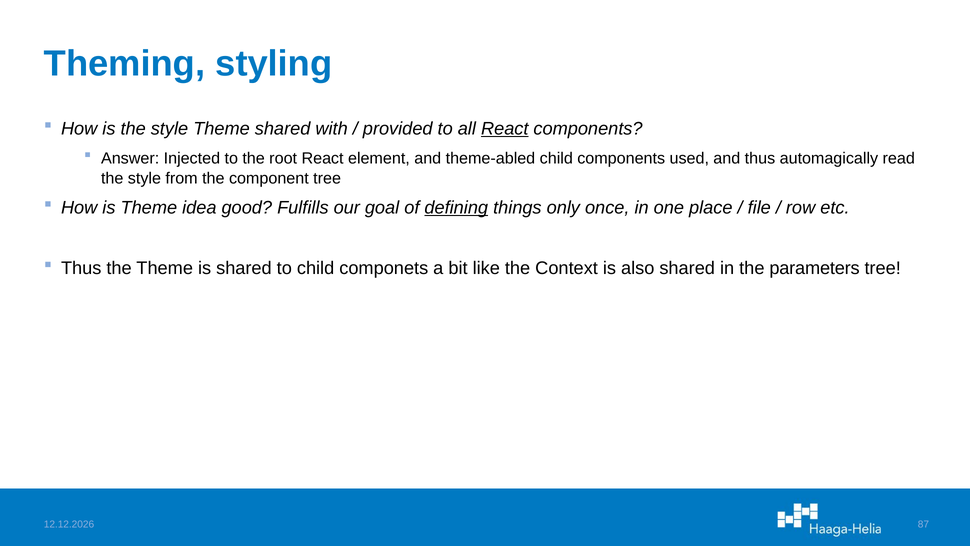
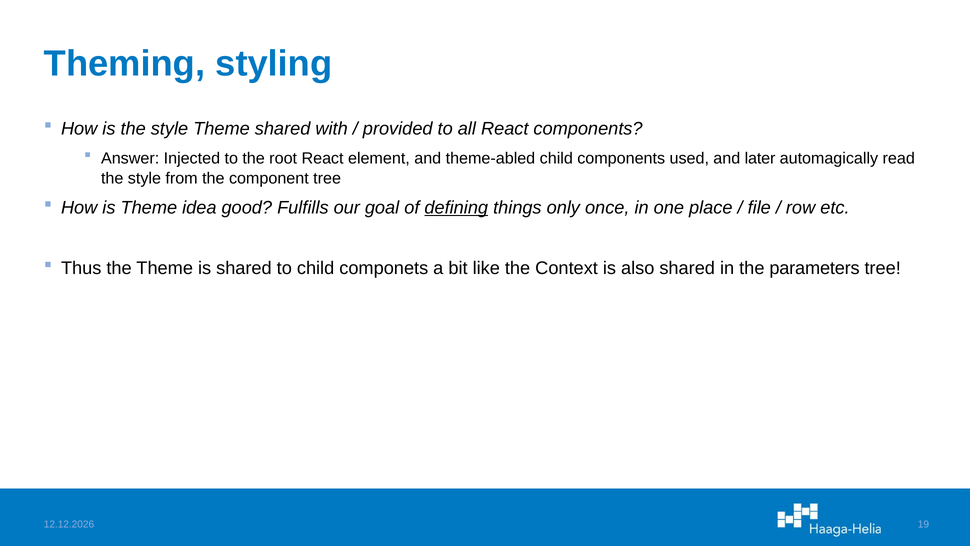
React underline: present -> none (505, 129)
and thus: thus -> later (760, 158)
87: 87 -> 19 (923, 524)
